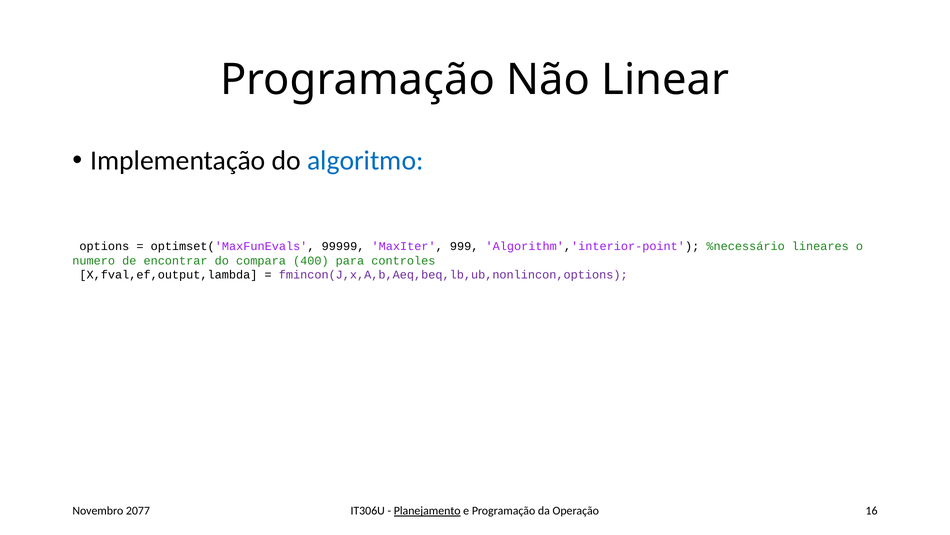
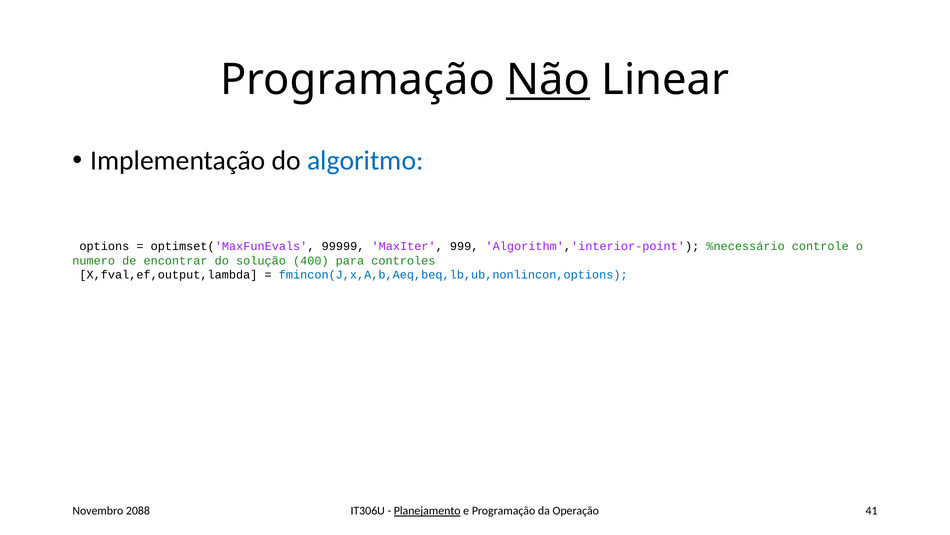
Não underline: none -> present (548, 80)
lineares: lineares -> controle (820, 246)
compara: compara -> solução (261, 260)
fmincon(J,x,A,b,Aeq,beq,lb,ub,nonlincon,options colour: purple -> blue (453, 275)
16: 16 -> 41 (872, 510)
2077: 2077 -> 2088 (138, 510)
